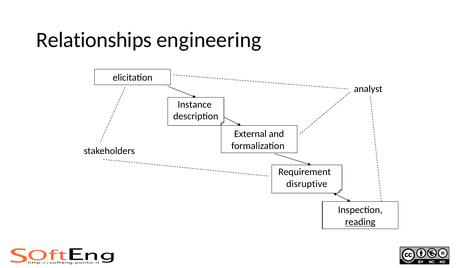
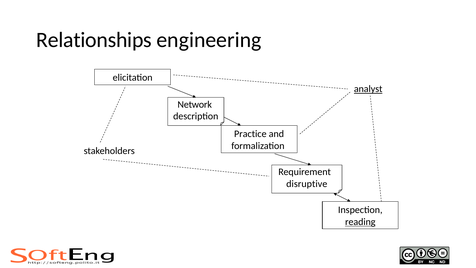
analyst underline: none -> present (368, 89)
Instance: Instance -> Network (195, 104)
External: External -> Practice (250, 134)
